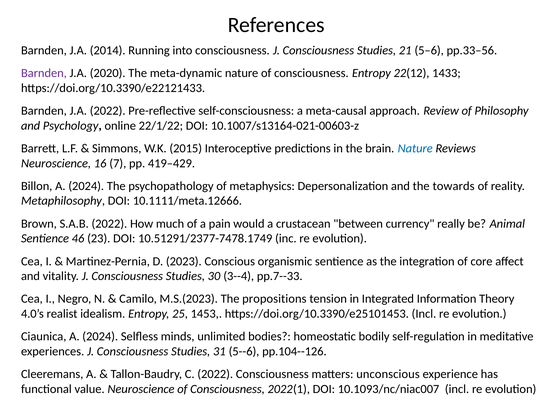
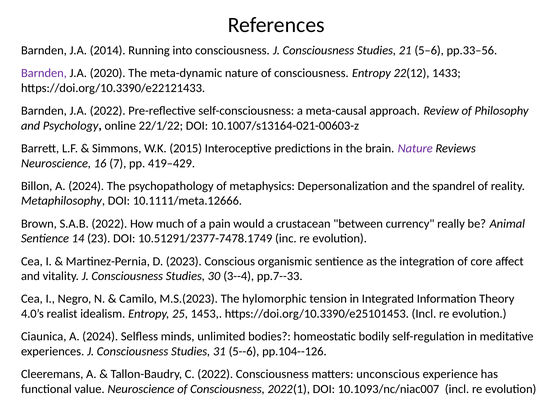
Nature colour: blue -> purple (415, 148)
towards: towards -> spandrel (454, 186)
46: 46 -> 14 (78, 239)
propositions: propositions -> hylomorphic (274, 299)
